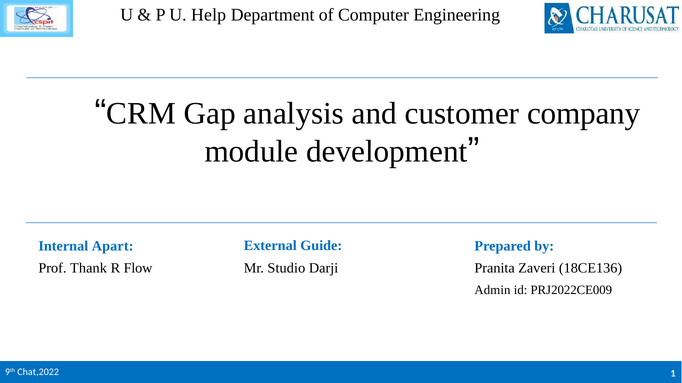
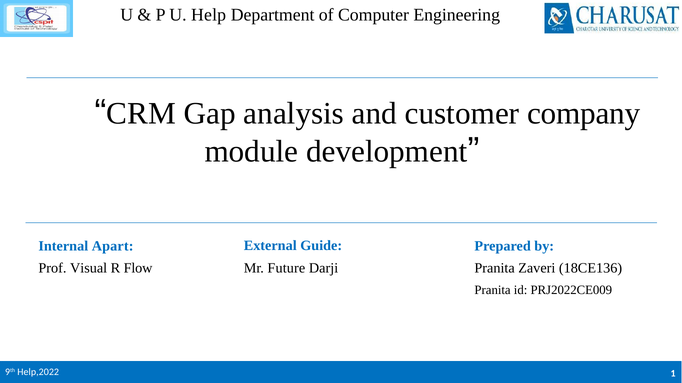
Thank: Thank -> Visual (89, 269)
Studio: Studio -> Future (286, 269)
Admin: Admin -> Pranita (493, 290)
Chat,2022: Chat,2022 -> Help,2022 (38, 373)
